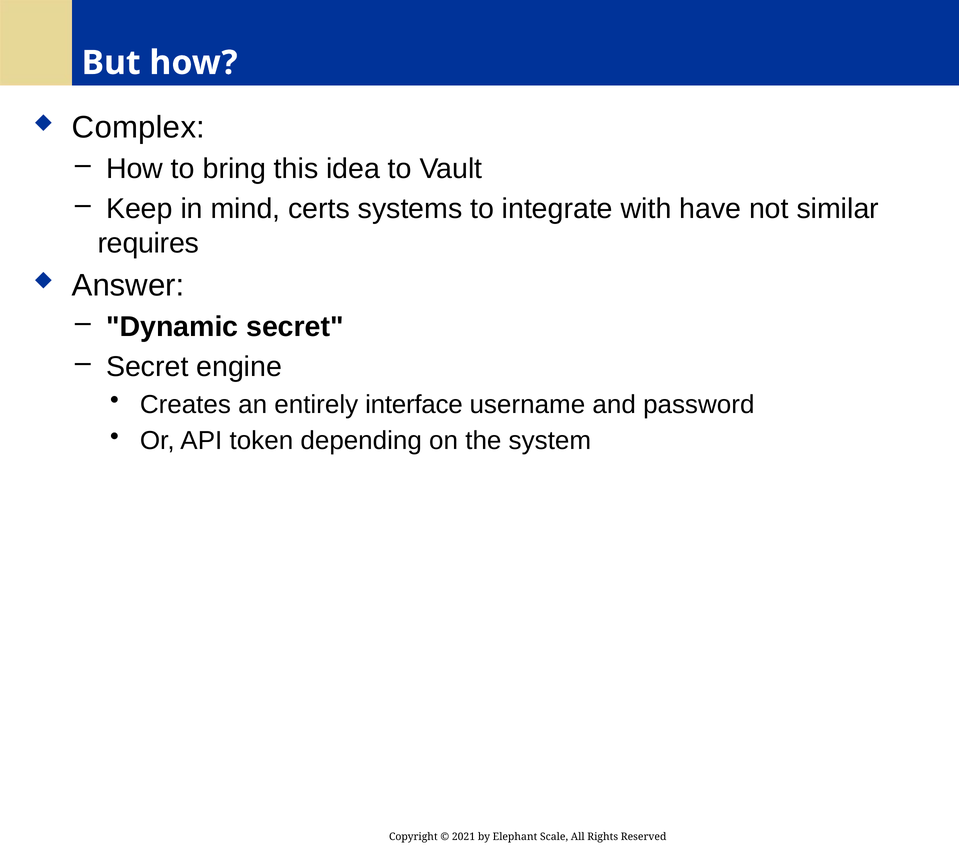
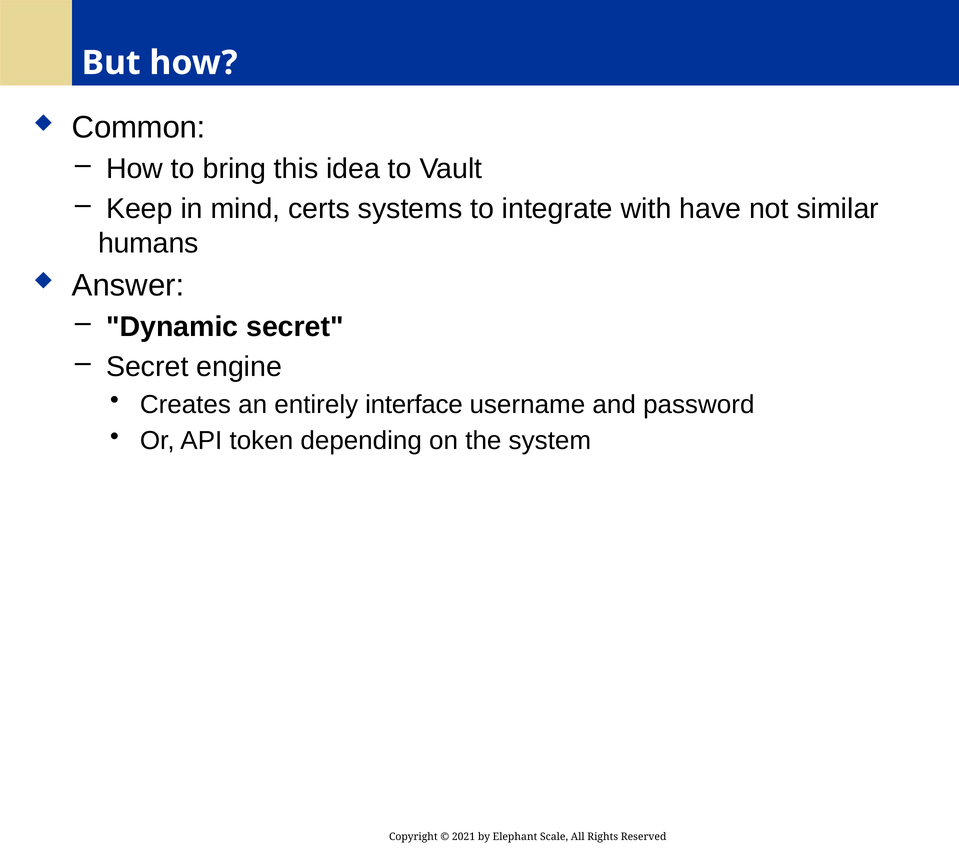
Complex: Complex -> Common (139, 127)
requires: requires -> humans (148, 243)
